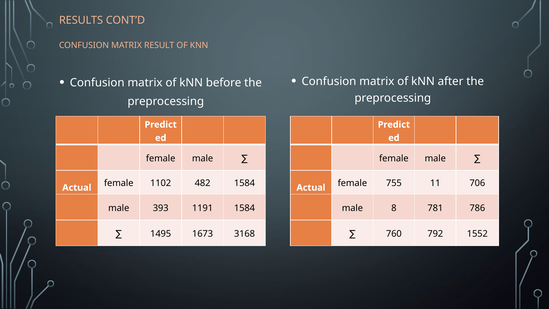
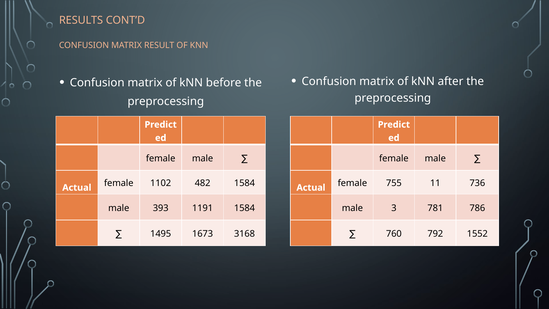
706: 706 -> 736 (477, 183)
8: 8 -> 3 (394, 208)
